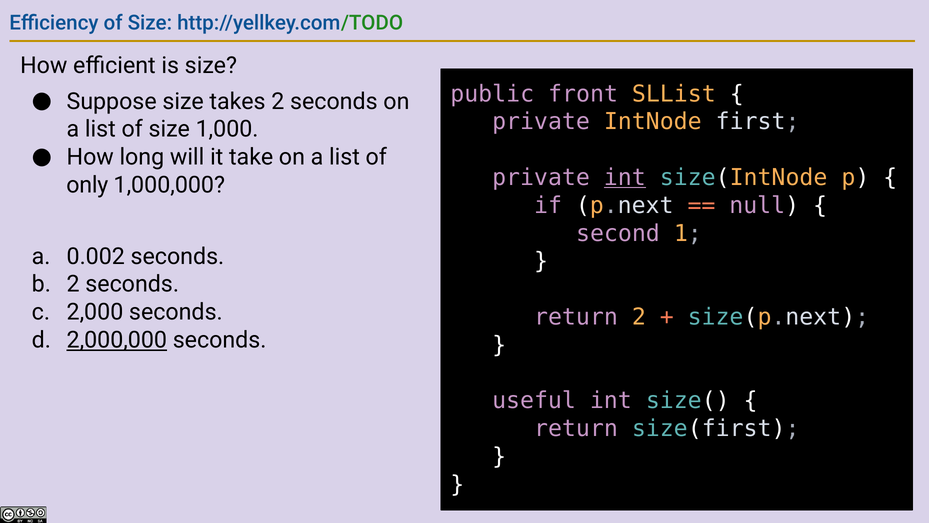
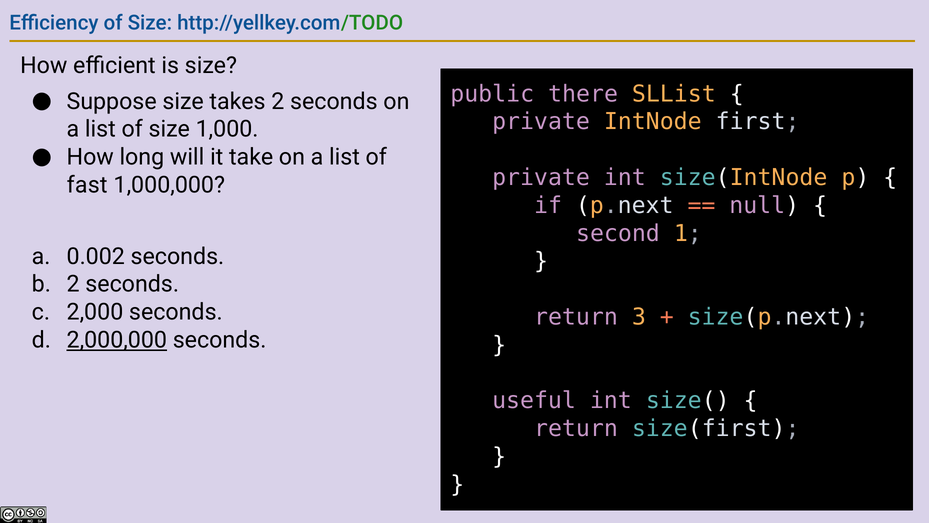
front: front -> there (583, 94)
int underline: present -> none (625, 177)
only: only -> fast (87, 185)
return 2: 2 -> 3 (639, 317)
